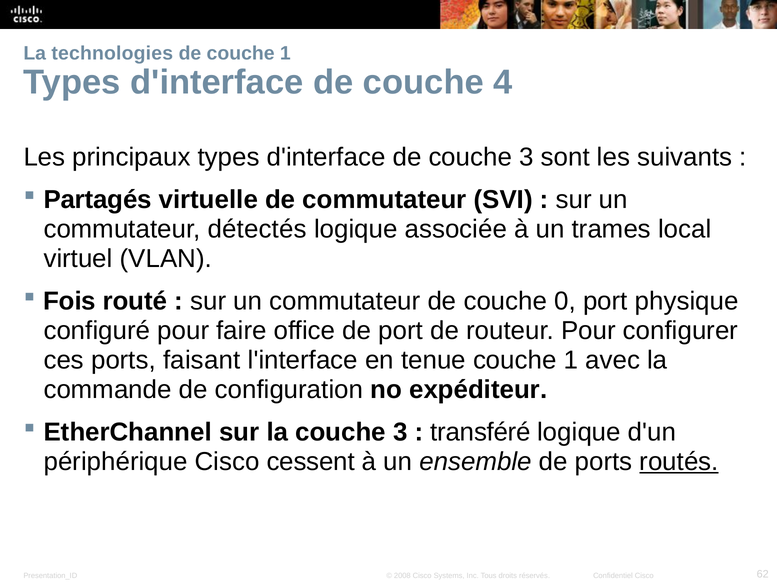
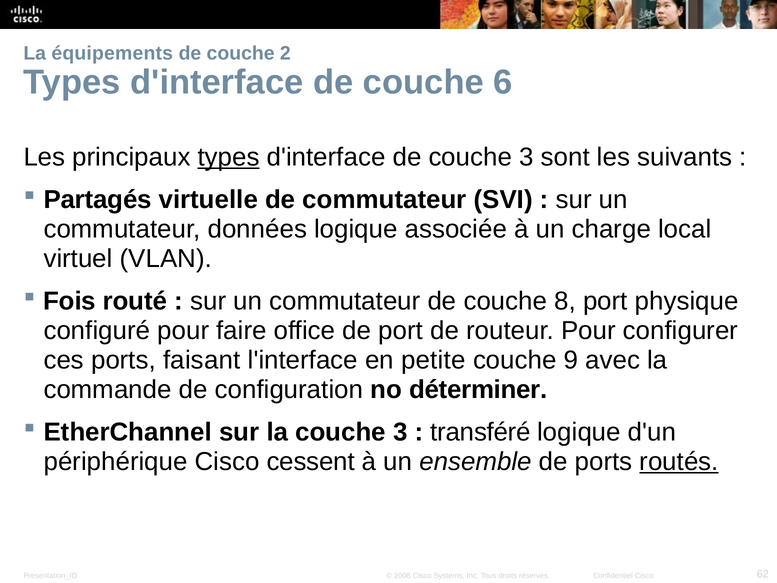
technologies: technologies -> équipements (112, 53)
de couche 1: 1 -> 2 (285, 53)
4: 4 -> 6 (503, 82)
types underline: none -> present (229, 157)
détectés: détectés -> données (257, 229)
trames: trames -> charge (611, 229)
0: 0 -> 8 (565, 301)
tenue: tenue -> petite (433, 360)
1: 1 -> 9 (571, 360)
expéditeur: expéditeur -> déterminer (478, 390)
